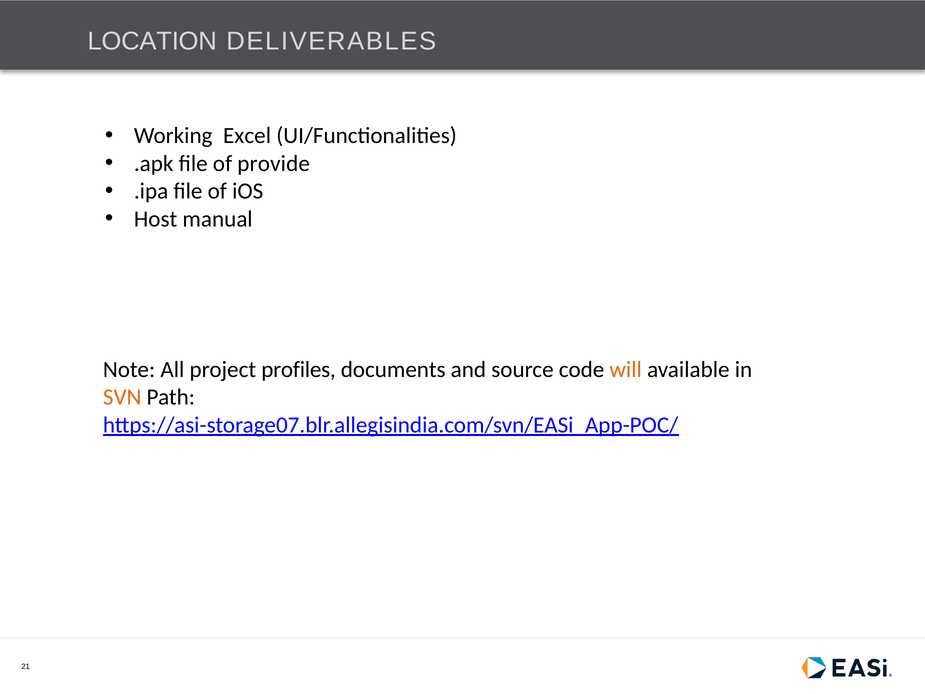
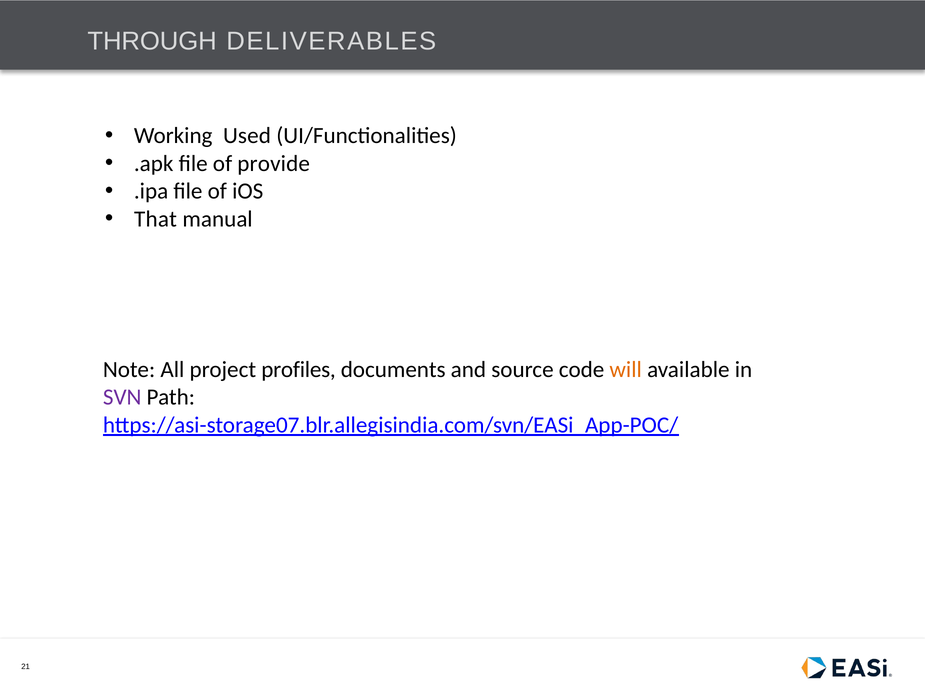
LOCATION: LOCATION -> THROUGH (152, 41)
Excel: Excel -> Used (247, 136)
Host: Host -> That (156, 219)
SVN colour: orange -> purple (122, 397)
